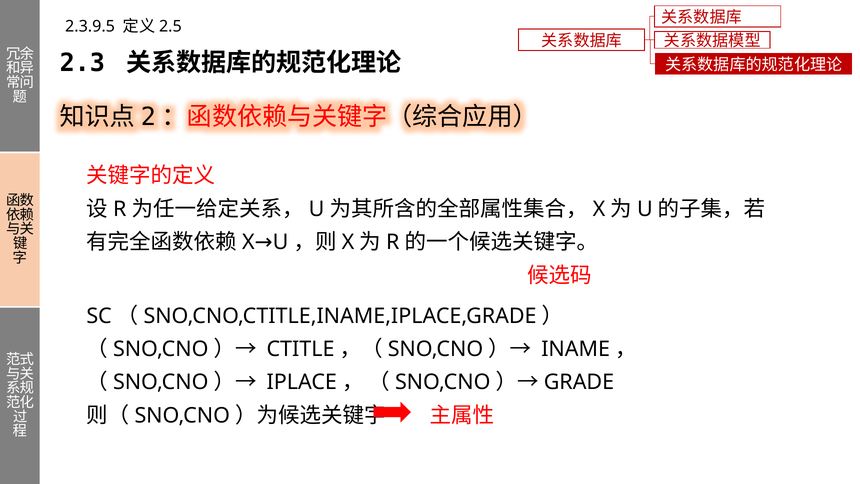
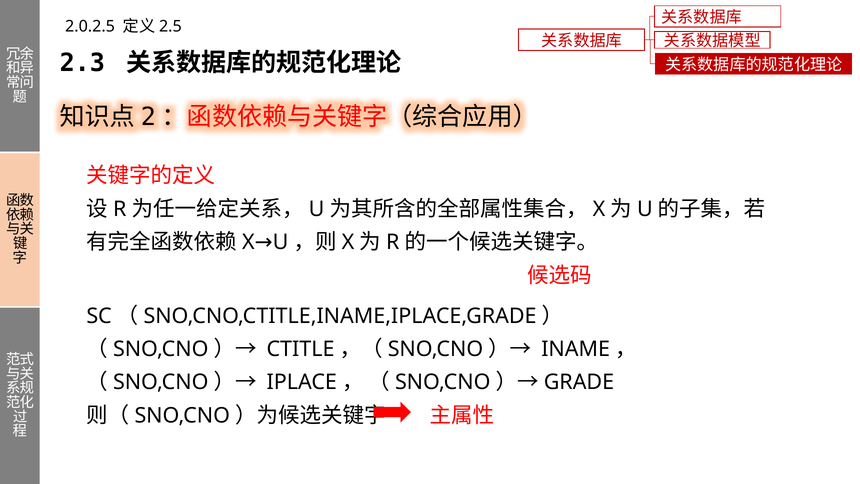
2.3.9.5: 2.3.9.5 -> 2.0.2.5 (90, 26)
